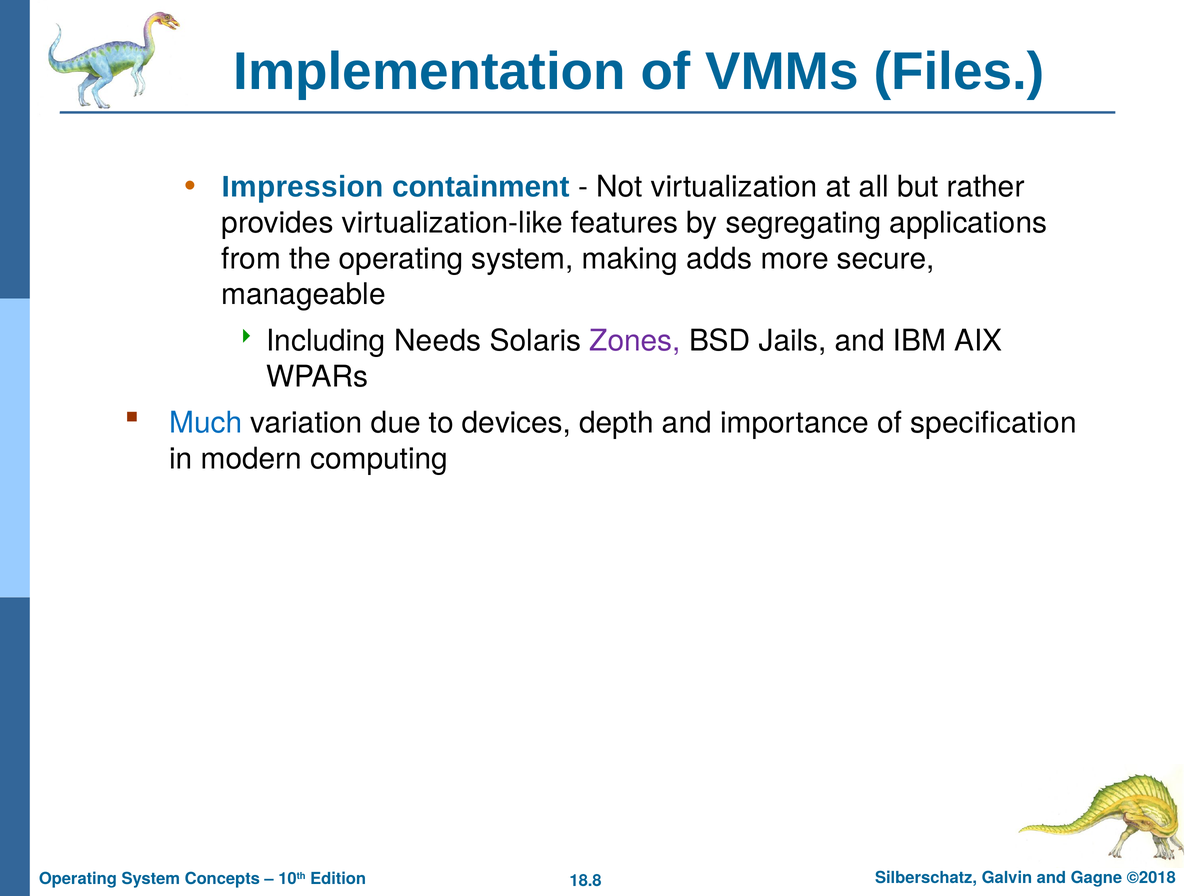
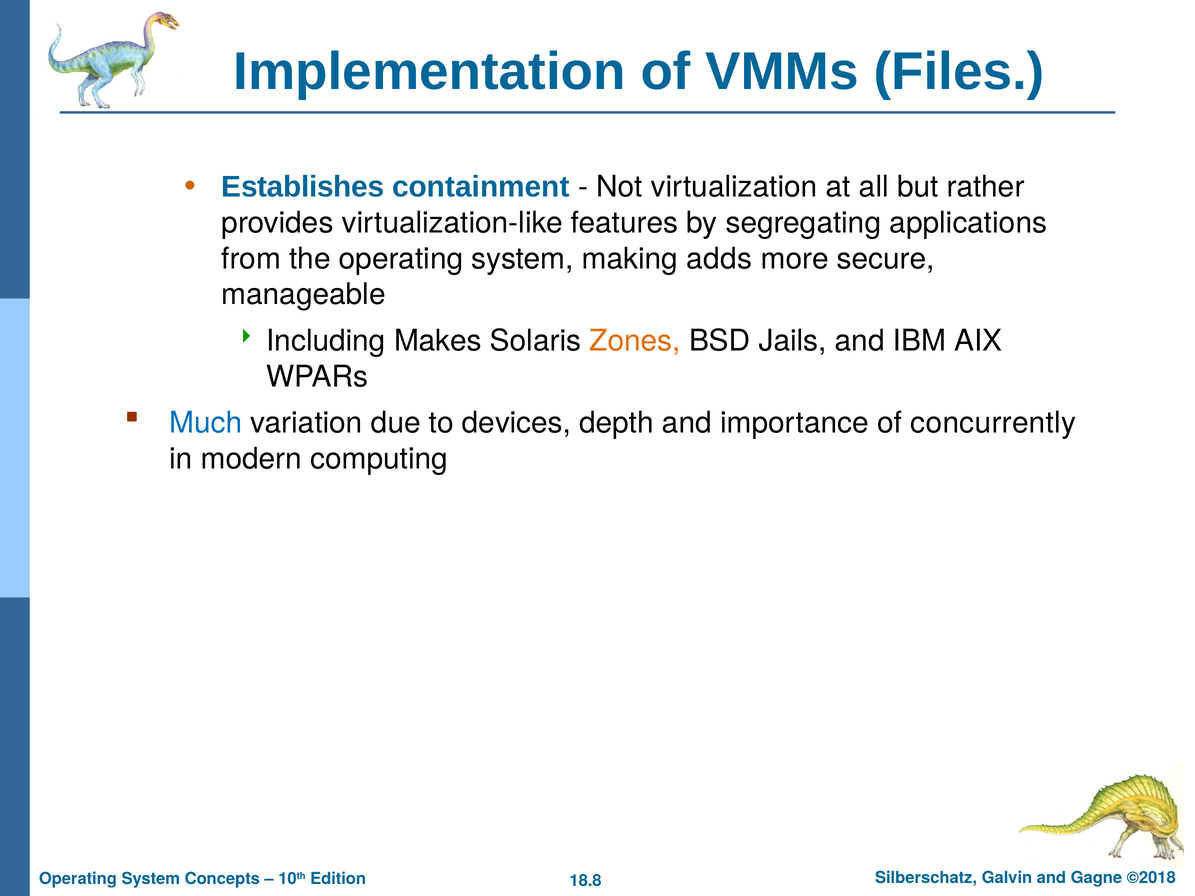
Impression: Impression -> Establishes (303, 187)
Needs: Needs -> Makes (438, 341)
Zones colour: purple -> orange (635, 341)
specification: specification -> concurrently (993, 423)
